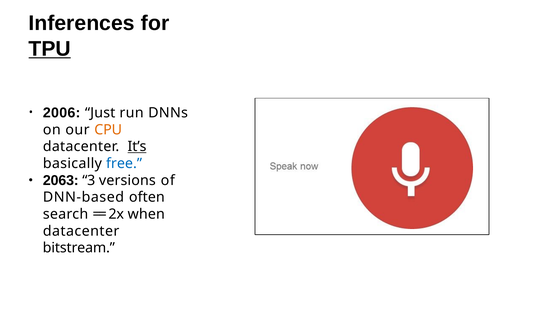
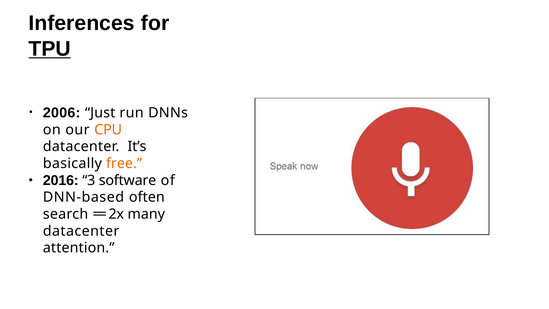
It’s underline: present -> none (137, 147)
free colour: blue -> orange (124, 163)
2063: 2063 -> 2016 (61, 180)
versions: versions -> software (128, 180)
when: when -> many (146, 214)
bitstream: bitstream -> attention (79, 248)
